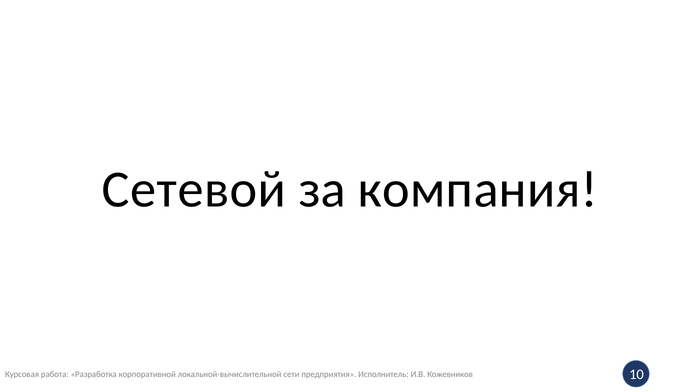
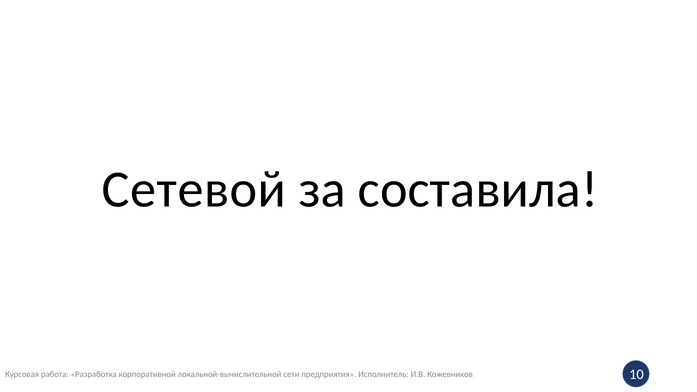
компания: компания -> составила (478, 189)
